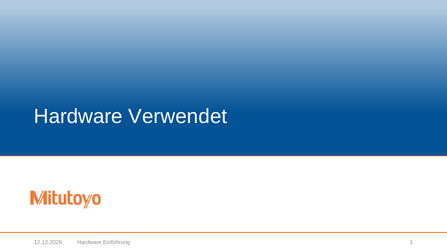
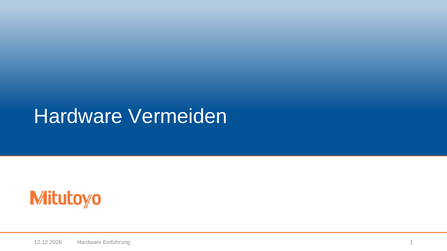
Verwendet: Verwendet -> Vermeiden (178, 117)
